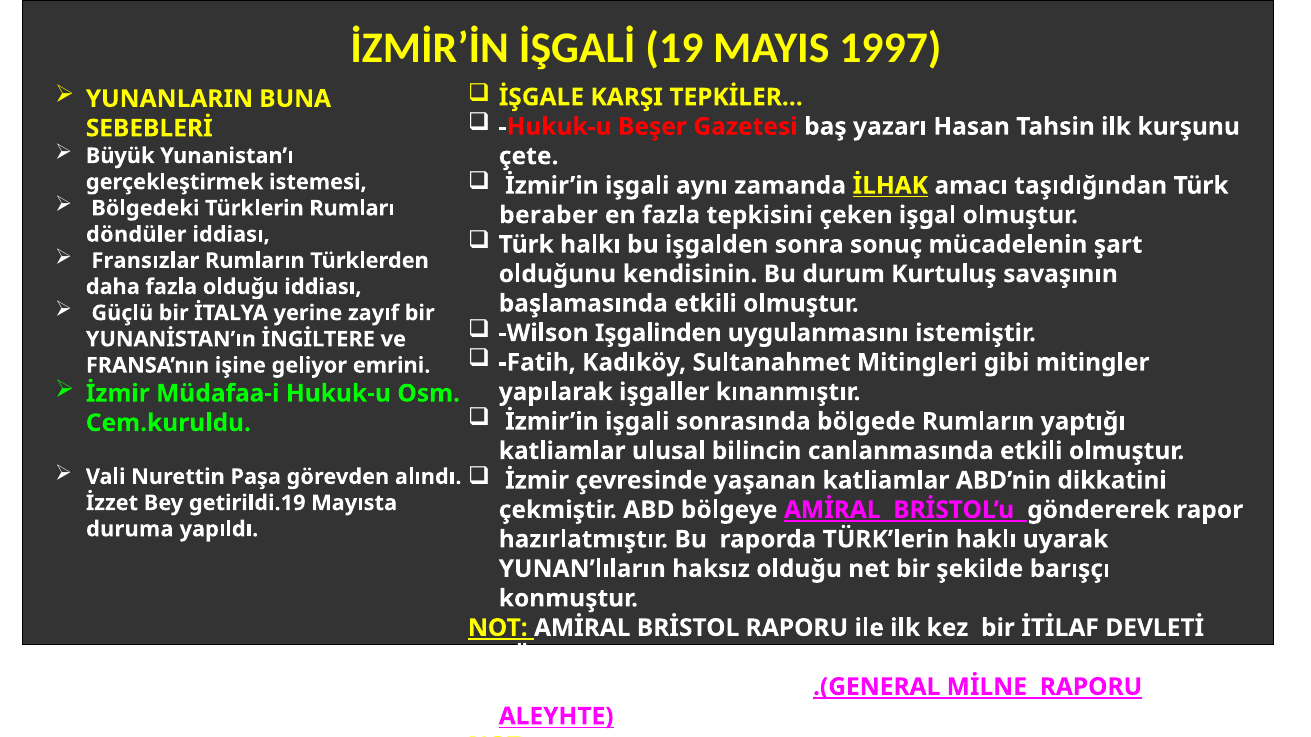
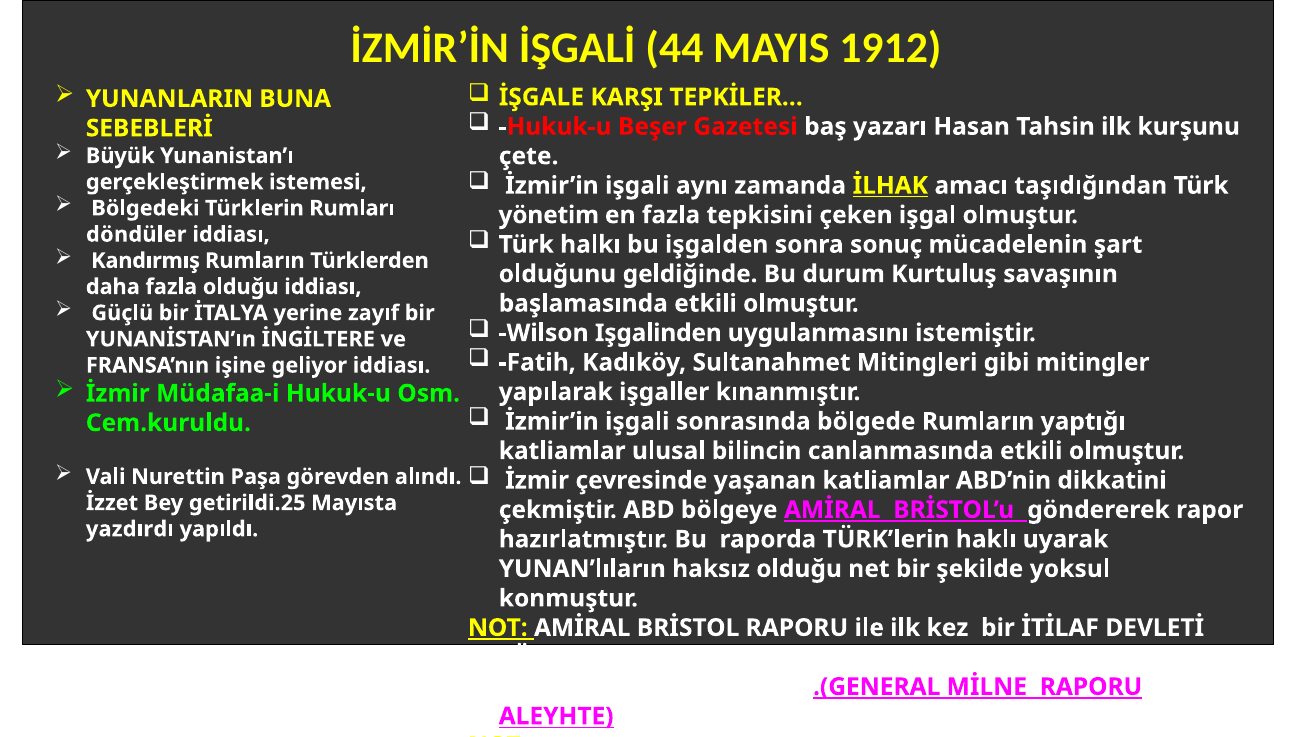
19: 19 -> 44 (674, 48)
1997: 1997 -> 1912 (890, 48)
beraber: beraber -> yönetim (549, 215)
Fransızlar: Fransızlar -> Kandırmış (146, 261)
kendisinin: kendisinin -> geldiğinde (690, 274)
geliyor emrini: emrini -> iddiası (392, 366)
getirildi.19: getirildi.19 -> getirildi.25 (247, 503)
duruma: duruma -> yazdırdı (130, 529)
barışçı: barışçı -> yoksul (1070, 569)
